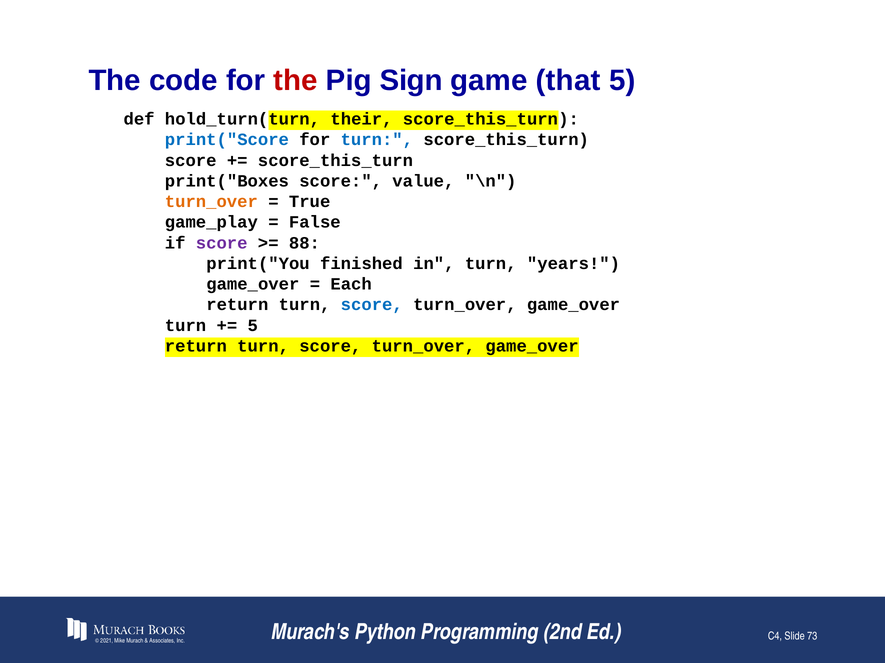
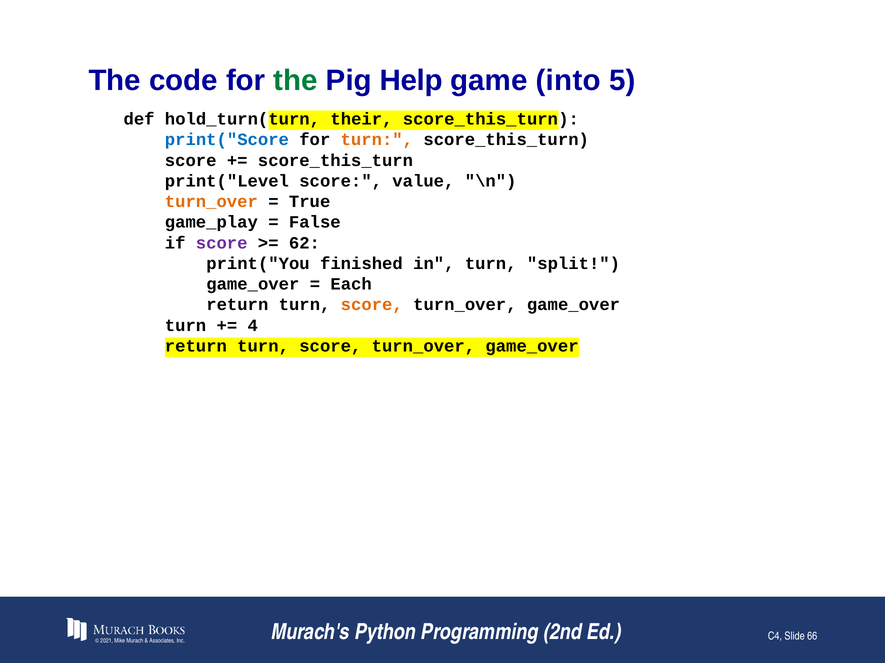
the colour: red -> green (296, 80)
Sign: Sign -> Help (411, 80)
that: that -> into (568, 80)
turn colour: blue -> orange (377, 140)
print("Boxes: print("Boxes -> print("Level (227, 181)
88: 88 -> 62 (304, 243)
years: years -> split (573, 264)
score colour: blue -> orange (372, 305)
5: 5 -> 4 (253, 326)
73: 73 -> 66 (812, 637)
